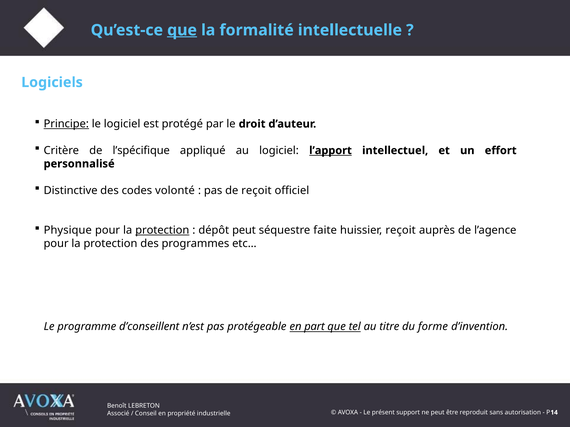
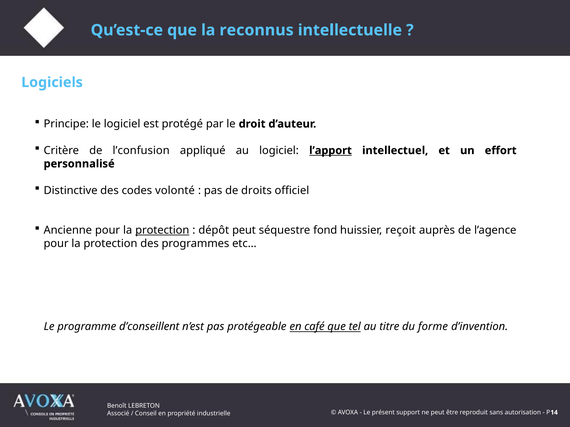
que underline: present -> none (182, 30)
formalité: formalité -> reconnus (257, 30)
Principe underline: present -> none (66, 124)
l’spécifique: l’spécifique -> l’confusion (141, 151)
de reçoit: reçoit -> droits (256, 191)
Physique: Physique -> Ancienne (68, 231)
faite: faite -> fond (325, 231)
part: part -> café (314, 327)
